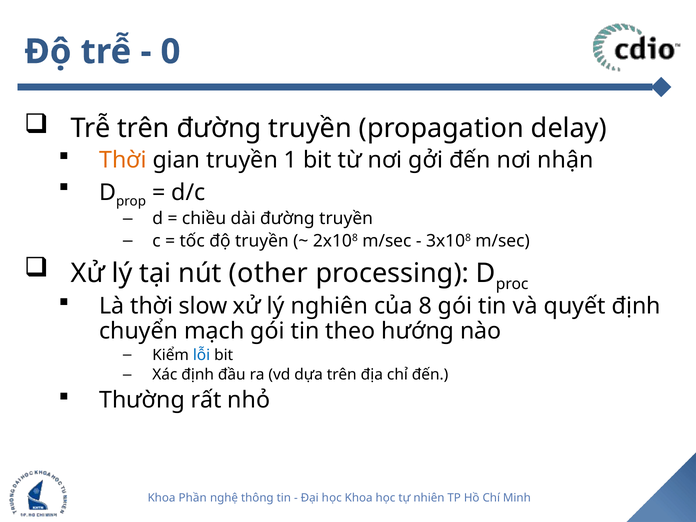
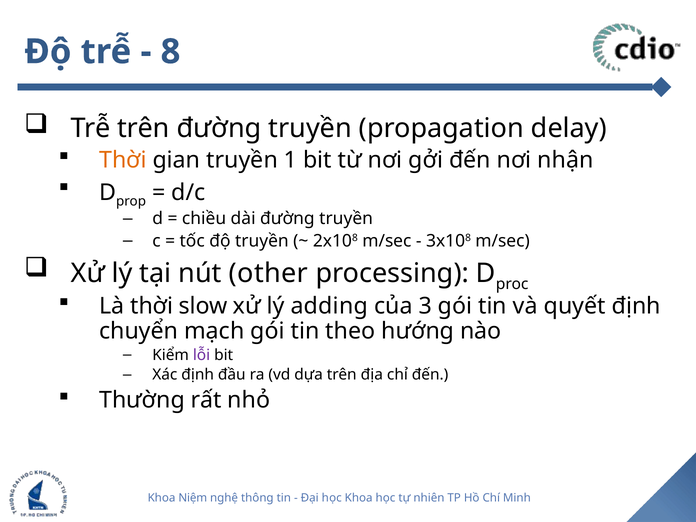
0: 0 -> 8 (170, 52)
nghiên: nghiên -> adding (329, 306)
8: 8 -> 3 (425, 306)
lỗi colour: blue -> purple (202, 355)
Phần: Phần -> Niệm (193, 498)
